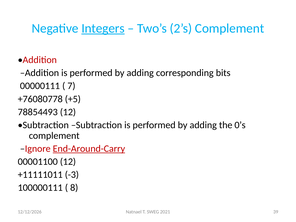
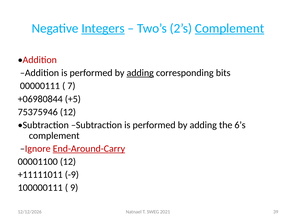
Complement underline: none -> present (230, 28)
adding underline: none -> present (140, 73)
+76080778: +76080778 -> +06980844 (40, 99)
78854493: 78854493 -> 75375946 (38, 112)
0’s: 0’s -> 6’s (240, 125)
-3: -3 -> -9 (72, 175)
8: 8 -> 9 (74, 188)
